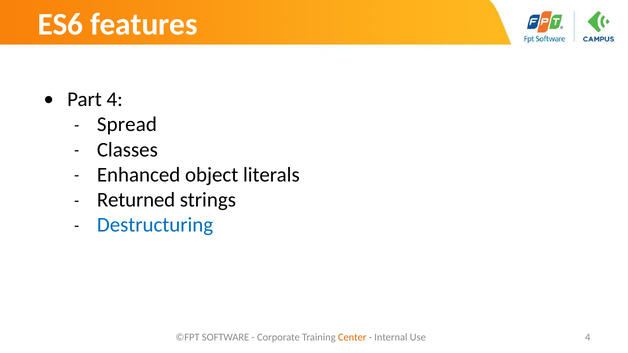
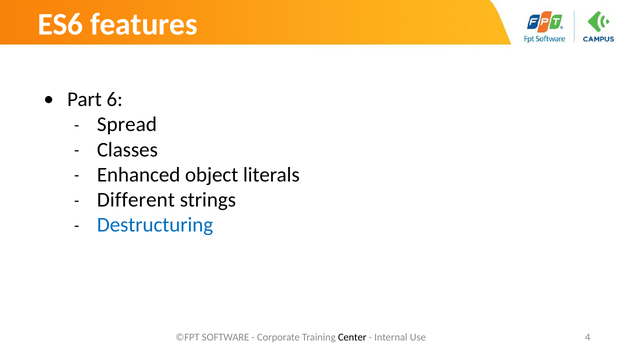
Part 4: 4 -> 6 (115, 100)
Returned: Returned -> Different (136, 200)
Center colour: orange -> black (352, 337)
